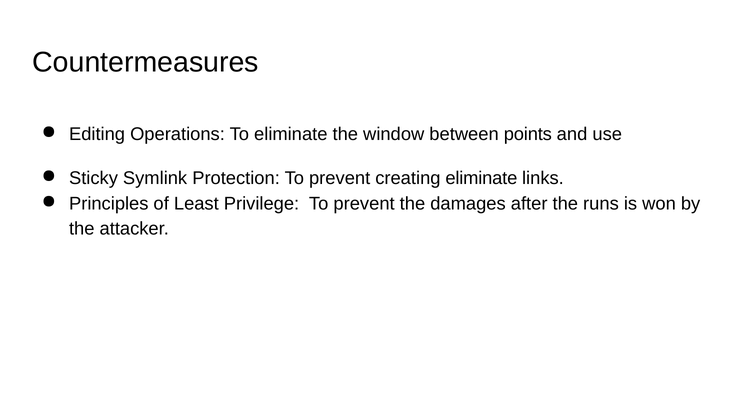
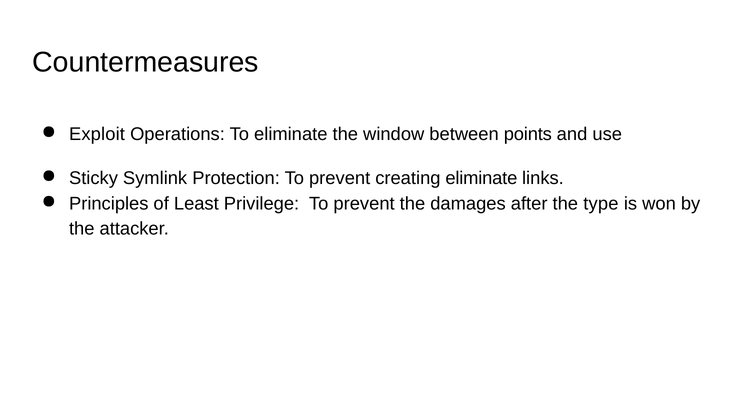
Editing: Editing -> Exploit (97, 134)
runs: runs -> type (601, 204)
